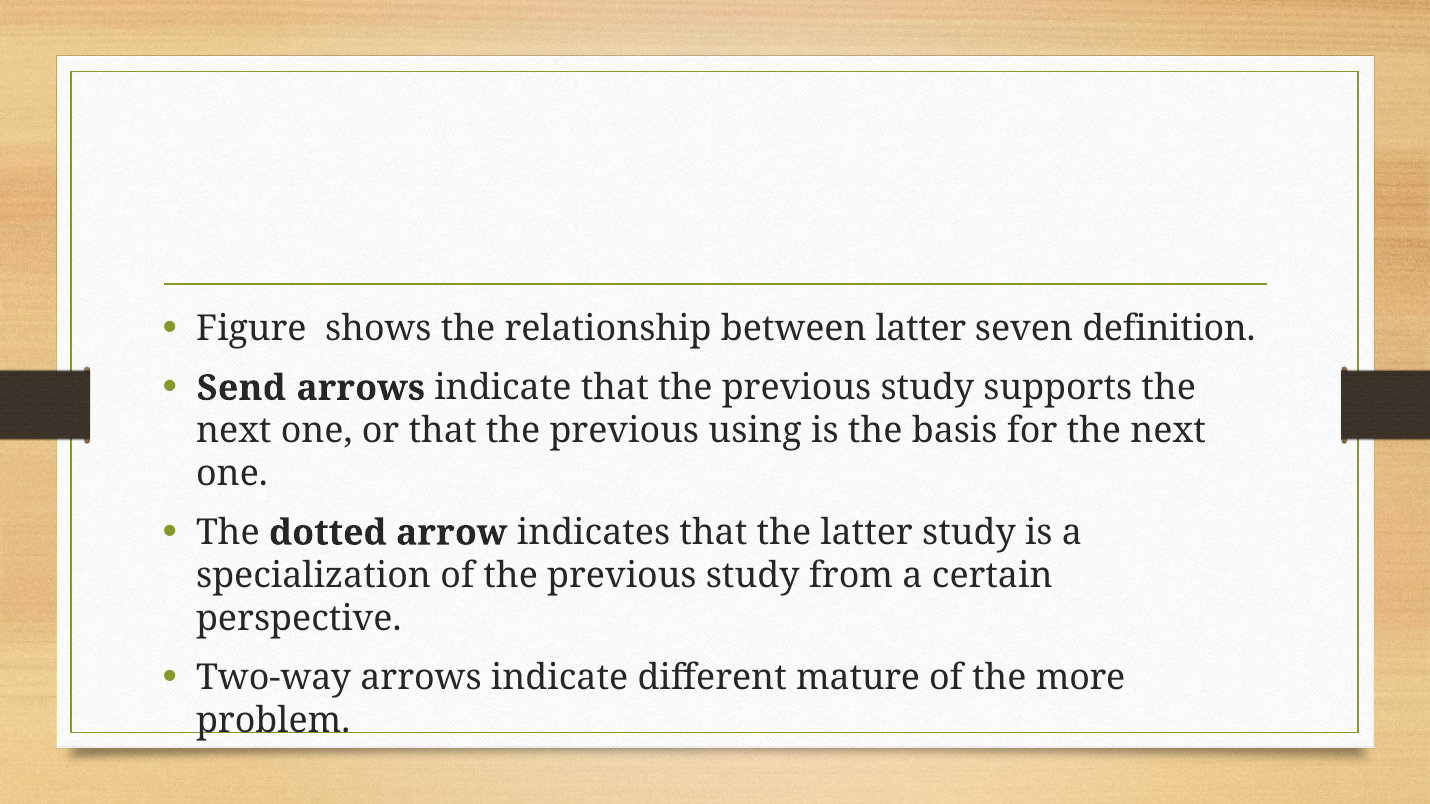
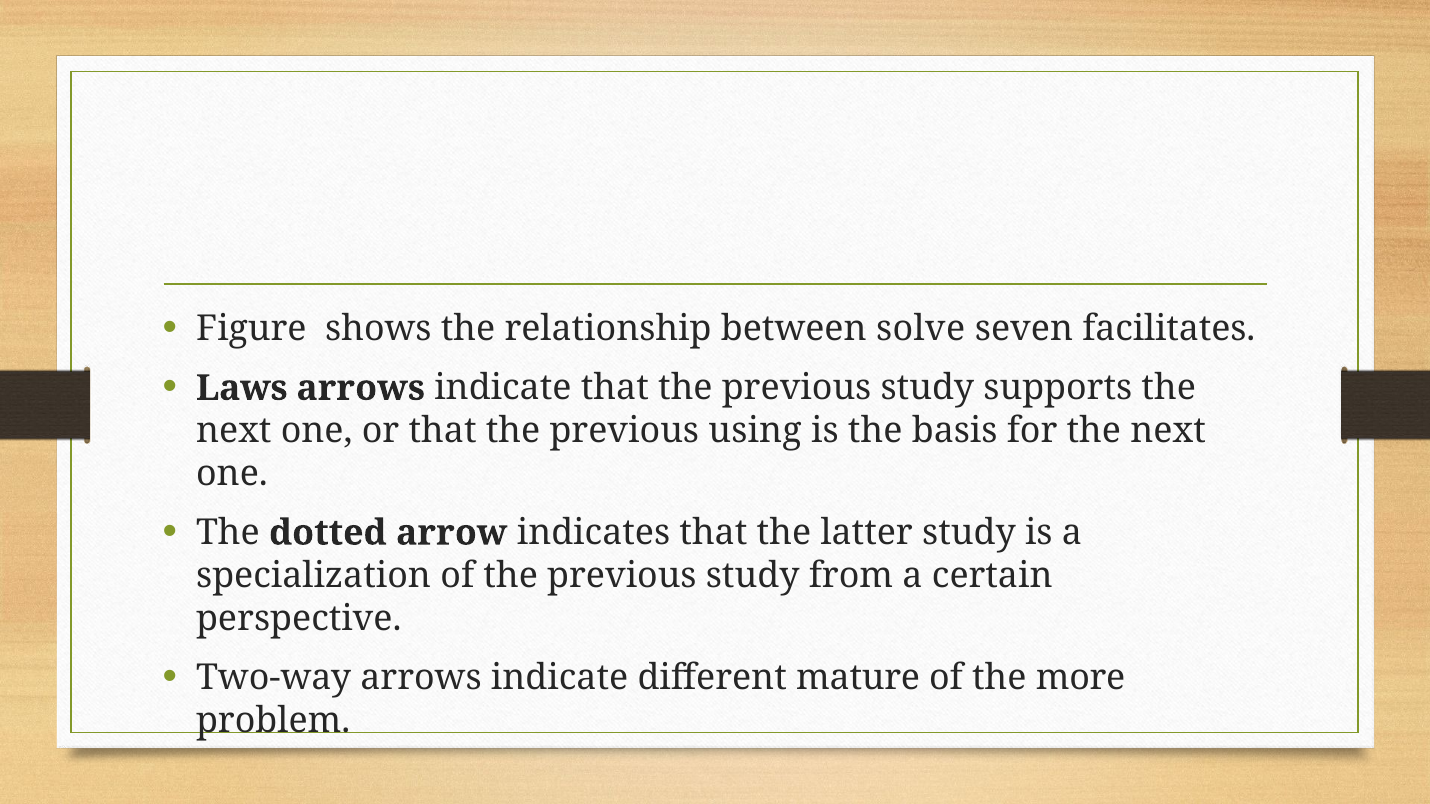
between latter: latter -> solve (921, 329)
definition: definition -> facilitates (1169, 329)
Send: Send -> Laws (242, 388)
